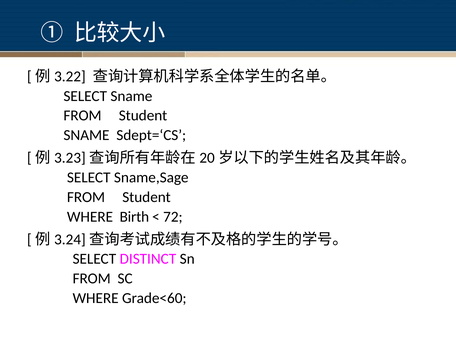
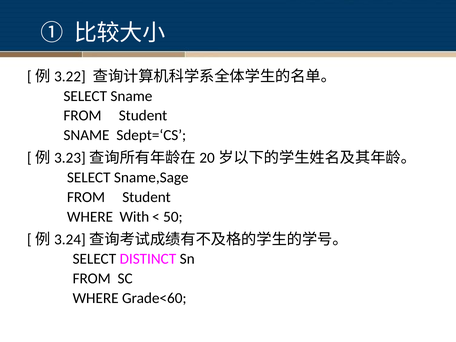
Birth: Birth -> With (134, 217)
72: 72 -> 50 (173, 217)
